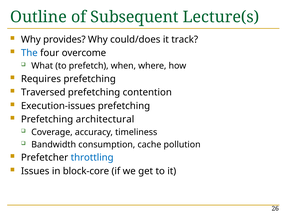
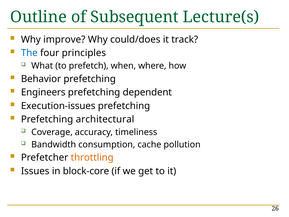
provides: provides -> improve (64, 39)
overcome: overcome -> principles (84, 53)
Requires: Requires -> Behavior (41, 79)
Traversed: Traversed -> Engineers (43, 92)
contention: contention -> dependent (147, 92)
throttling colour: blue -> orange (92, 157)
